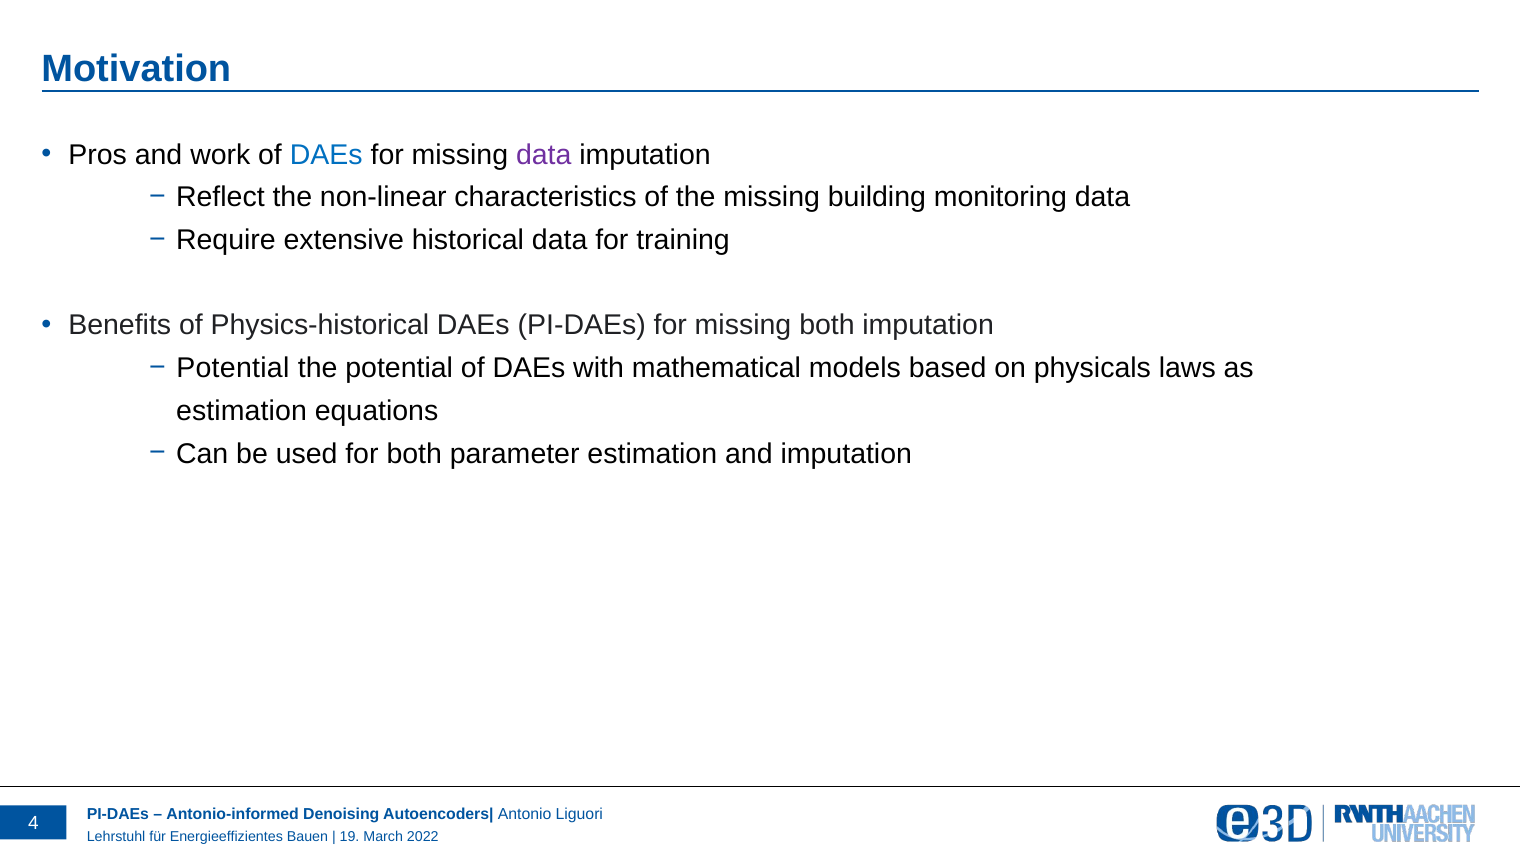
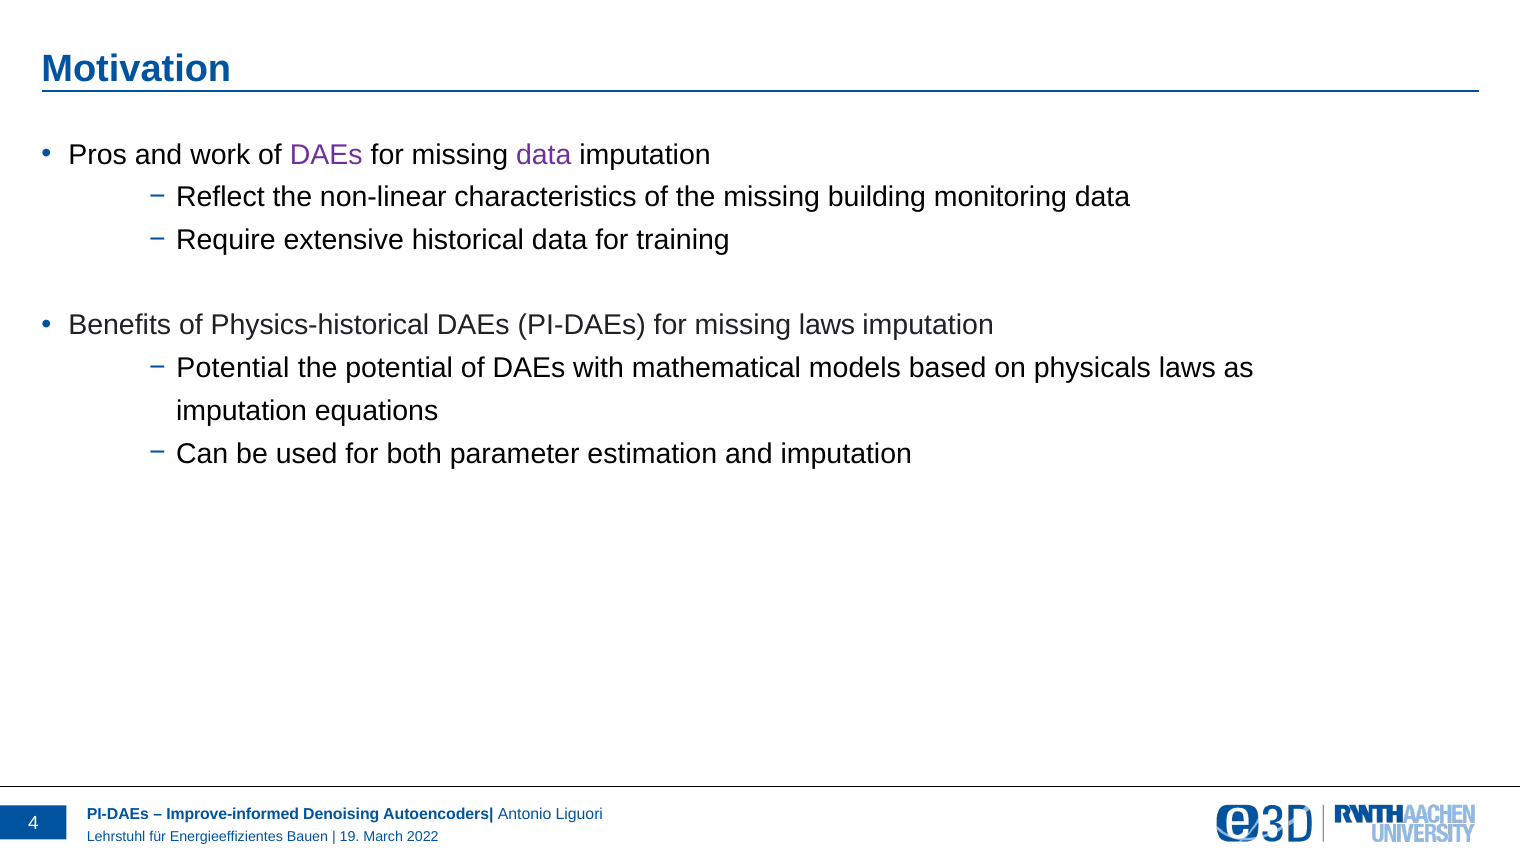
DAEs colour: blue -> purple (326, 155)
missing both: both -> laws (827, 326)
estimation: estimation -> imputation (242, 411)
Antonio-informed: Antonio-informed -> Improve-informed (233, 815)
